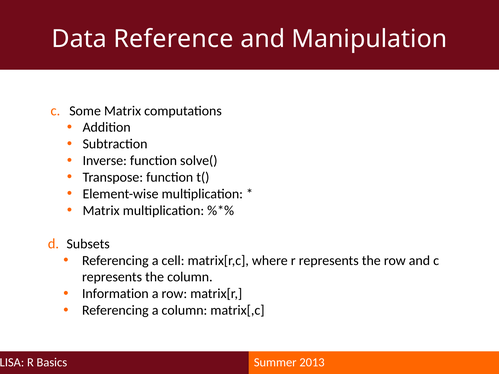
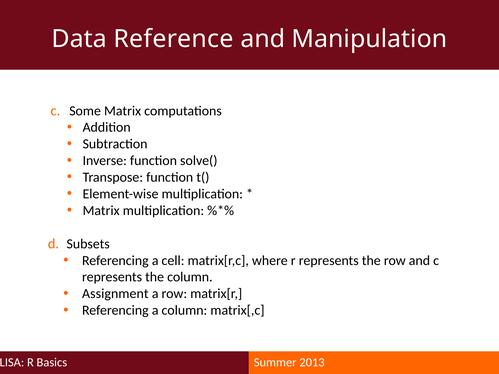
Information: Information -> Assignment (115, 294)
